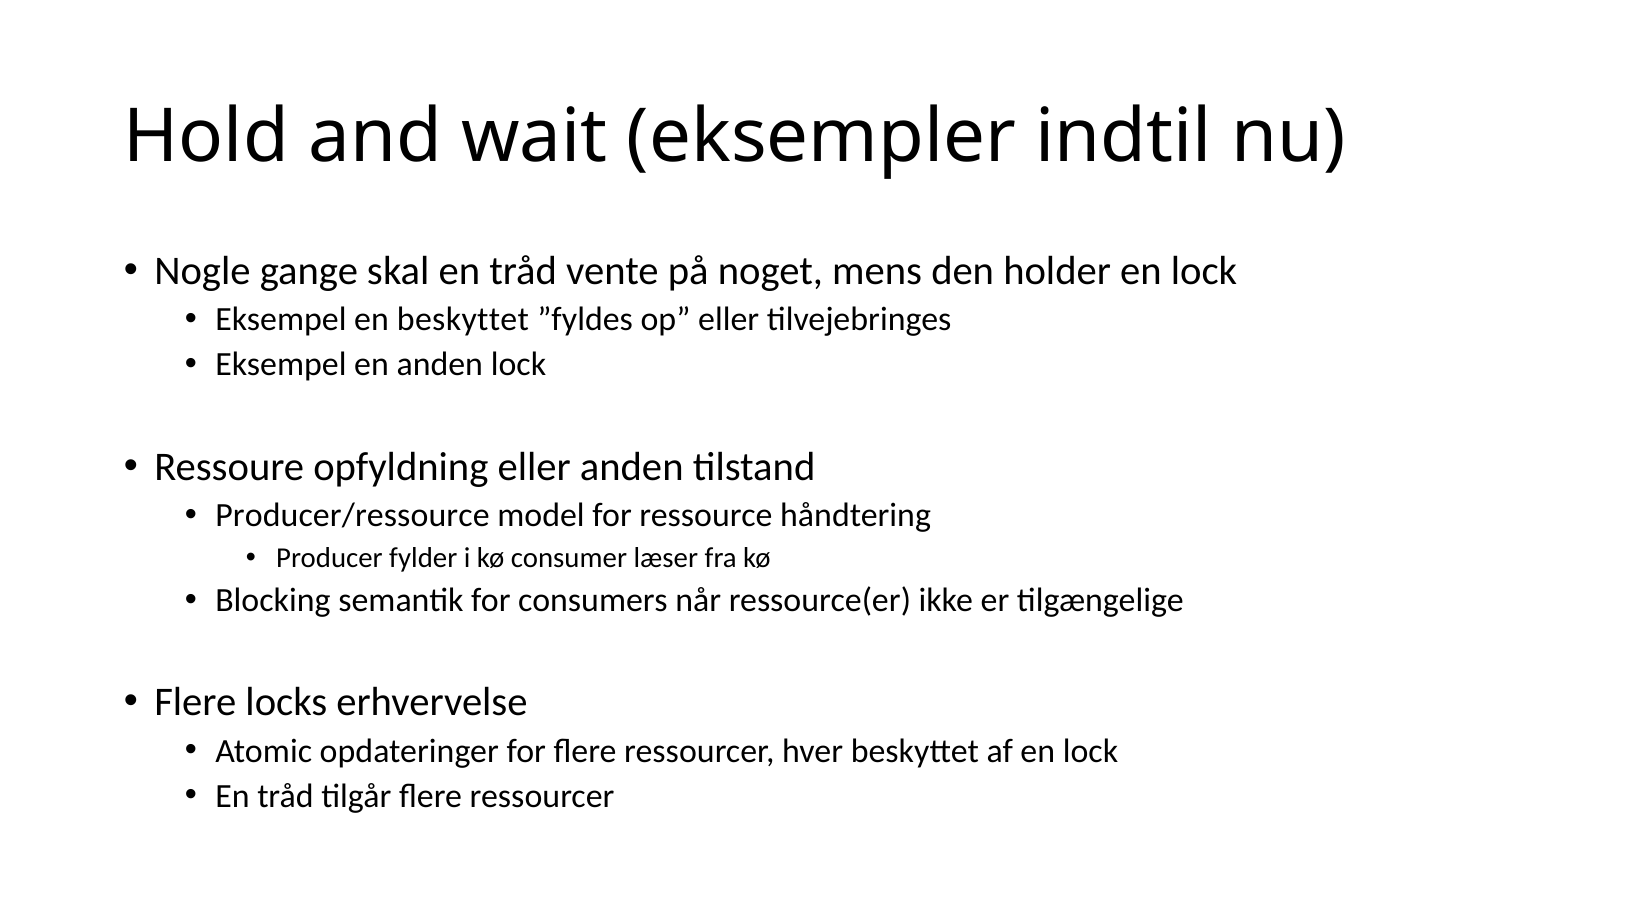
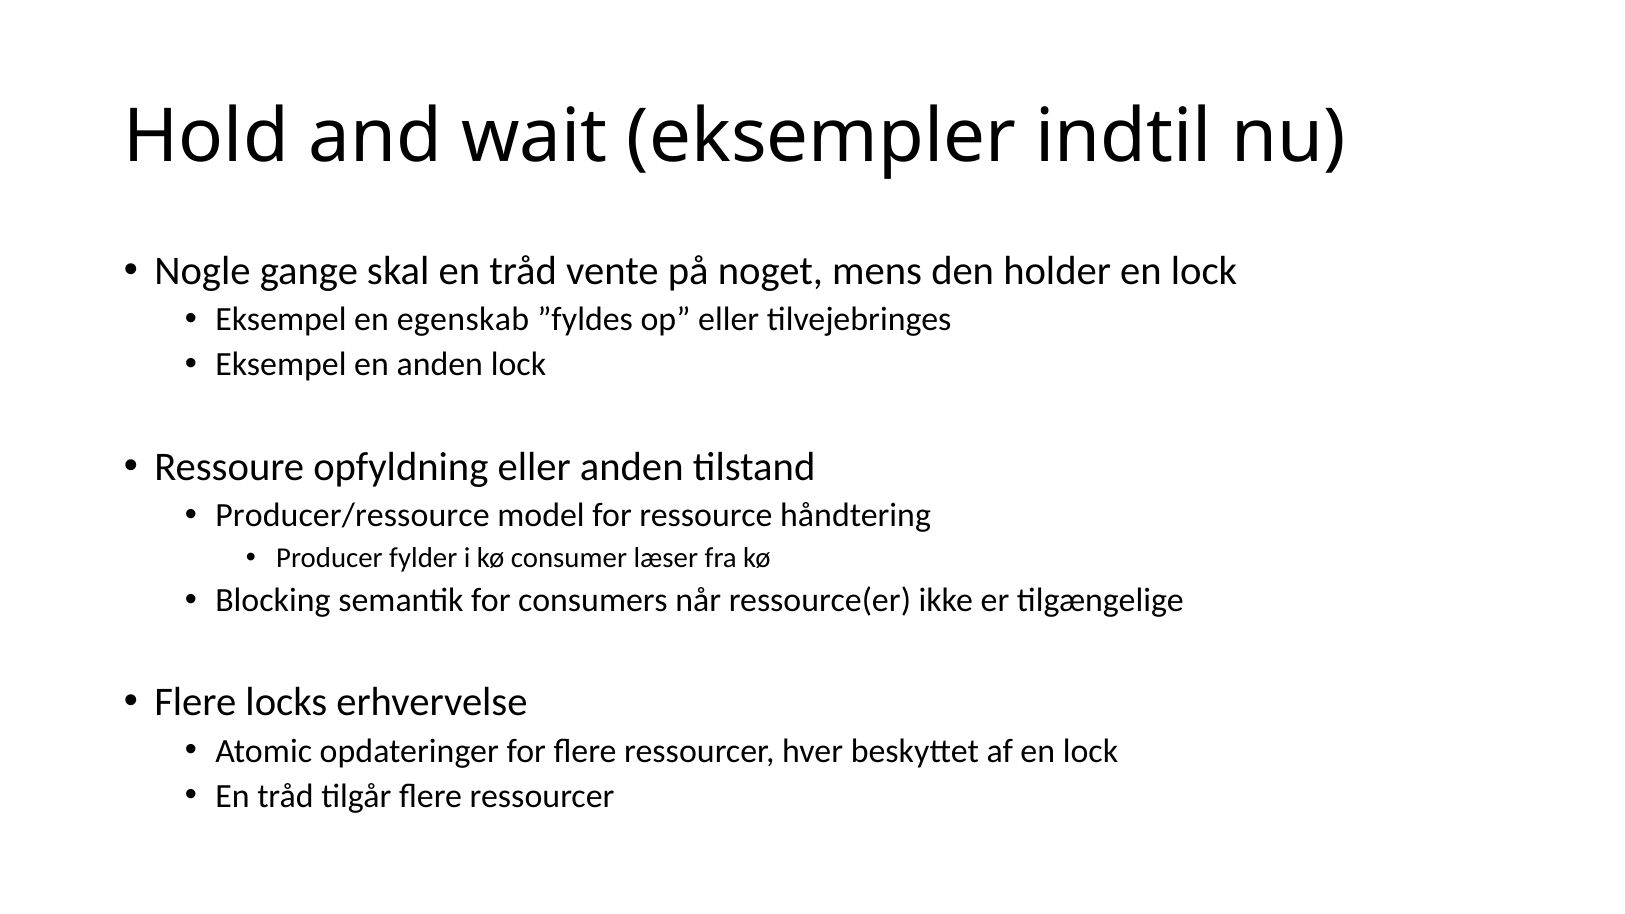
en beskyttet: beskyttet -> egenskab (463, 320)
